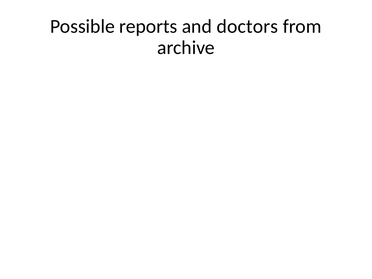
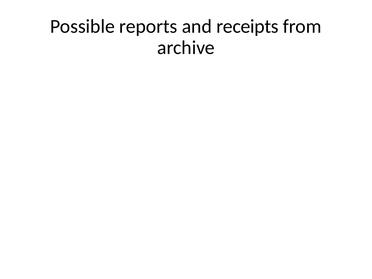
doctors: doctors -> receipts (247, 26)
